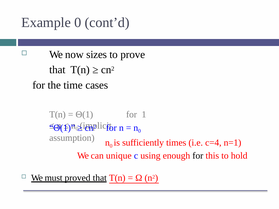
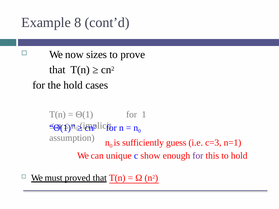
Example 0: 0 -> 8 (78, 23)
the time: time -> hold (73, 85)
times: times -> guess (176, 143)
c=4: c=4 -> c=3 (213, 143)
using: using -> show (150, 156)
for colour: black -> purple (198, 156)
